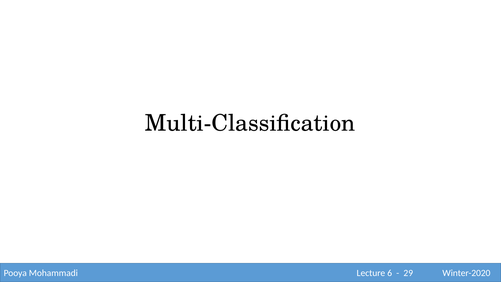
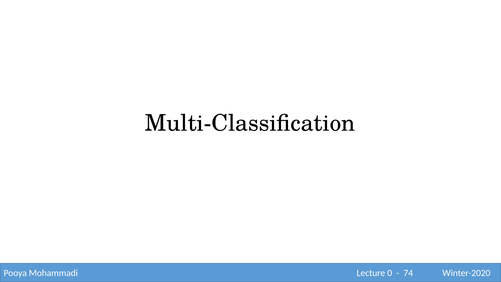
6: 6 -> 0 (390, 273)
29: 29 -> 74 (408, 273)
